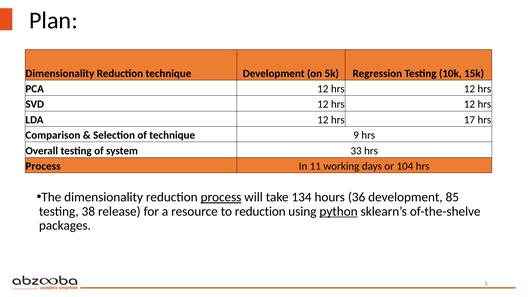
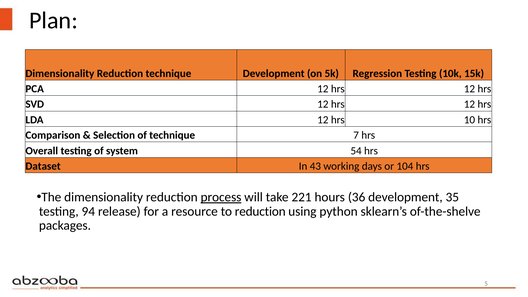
17: 17 -> 10 (469, 120)
9: 9 -> 7 (356, 135)
33: 33 -> 54 (356, 151)
Process: Process -> Dataset (43, 166)
11: 11 -> 43 (315, 166)
134: 134 -> 221 (302, 197)
85: 85 -> 35 (452, 197)
38: 38 -> 94 (88, 211)
python underline: present -> none (339, 211)
